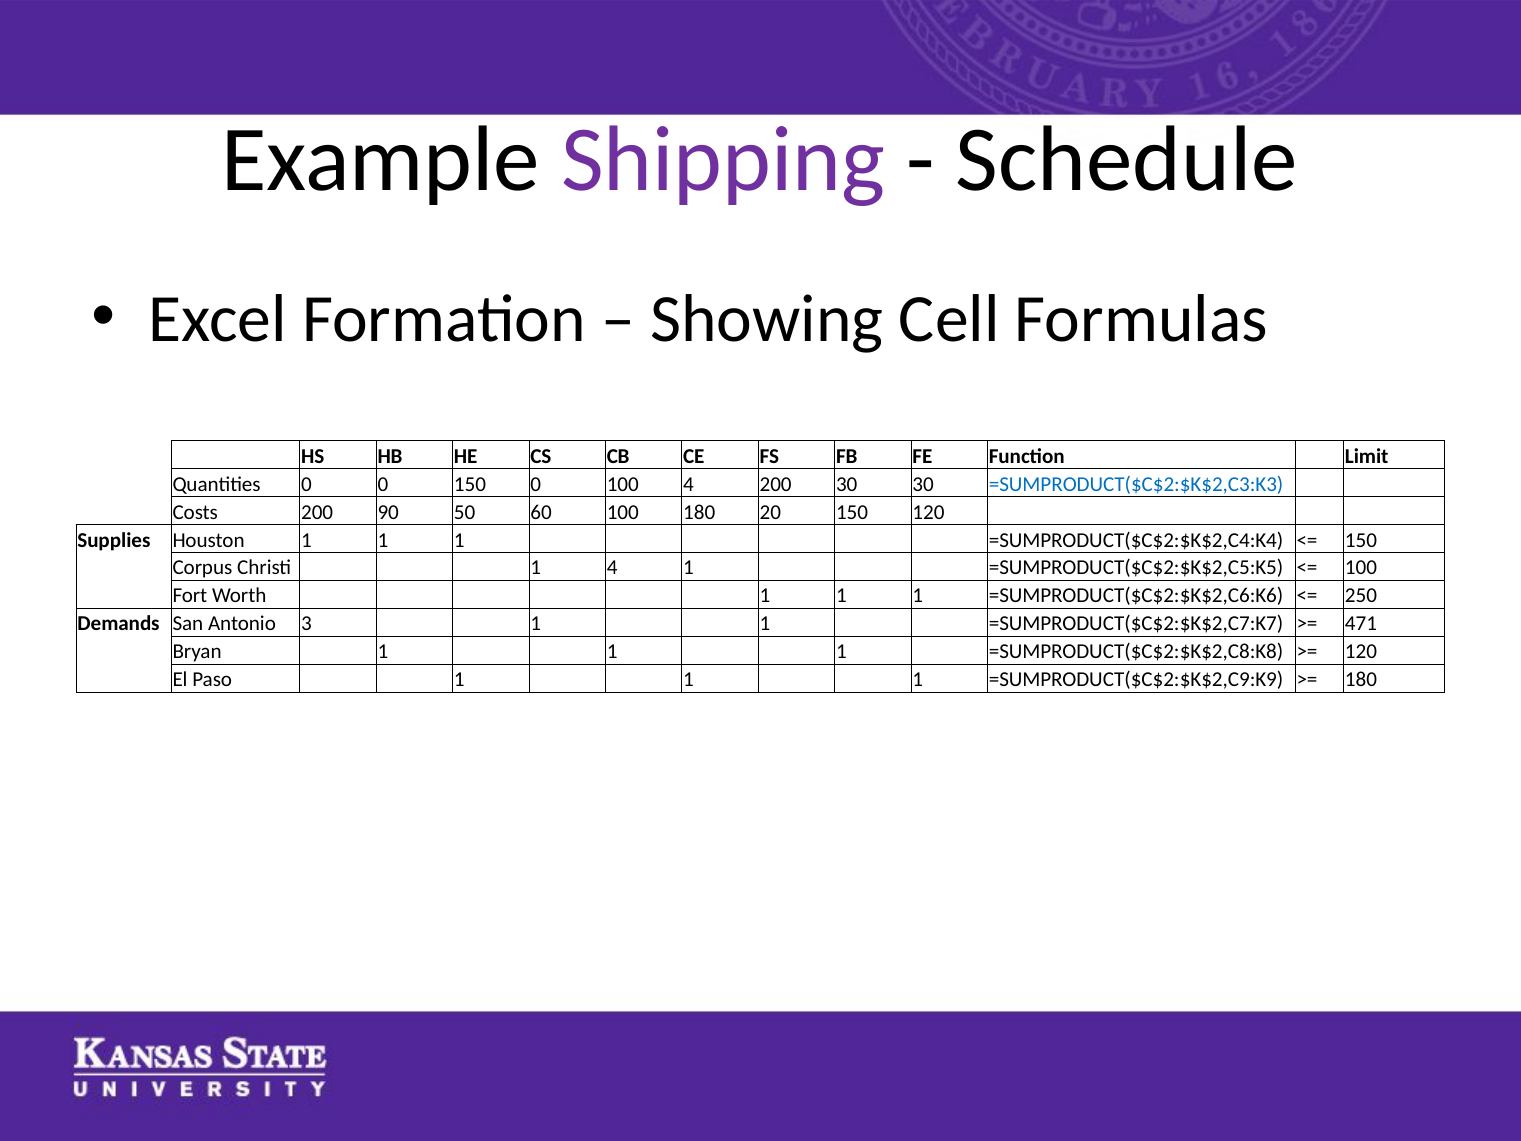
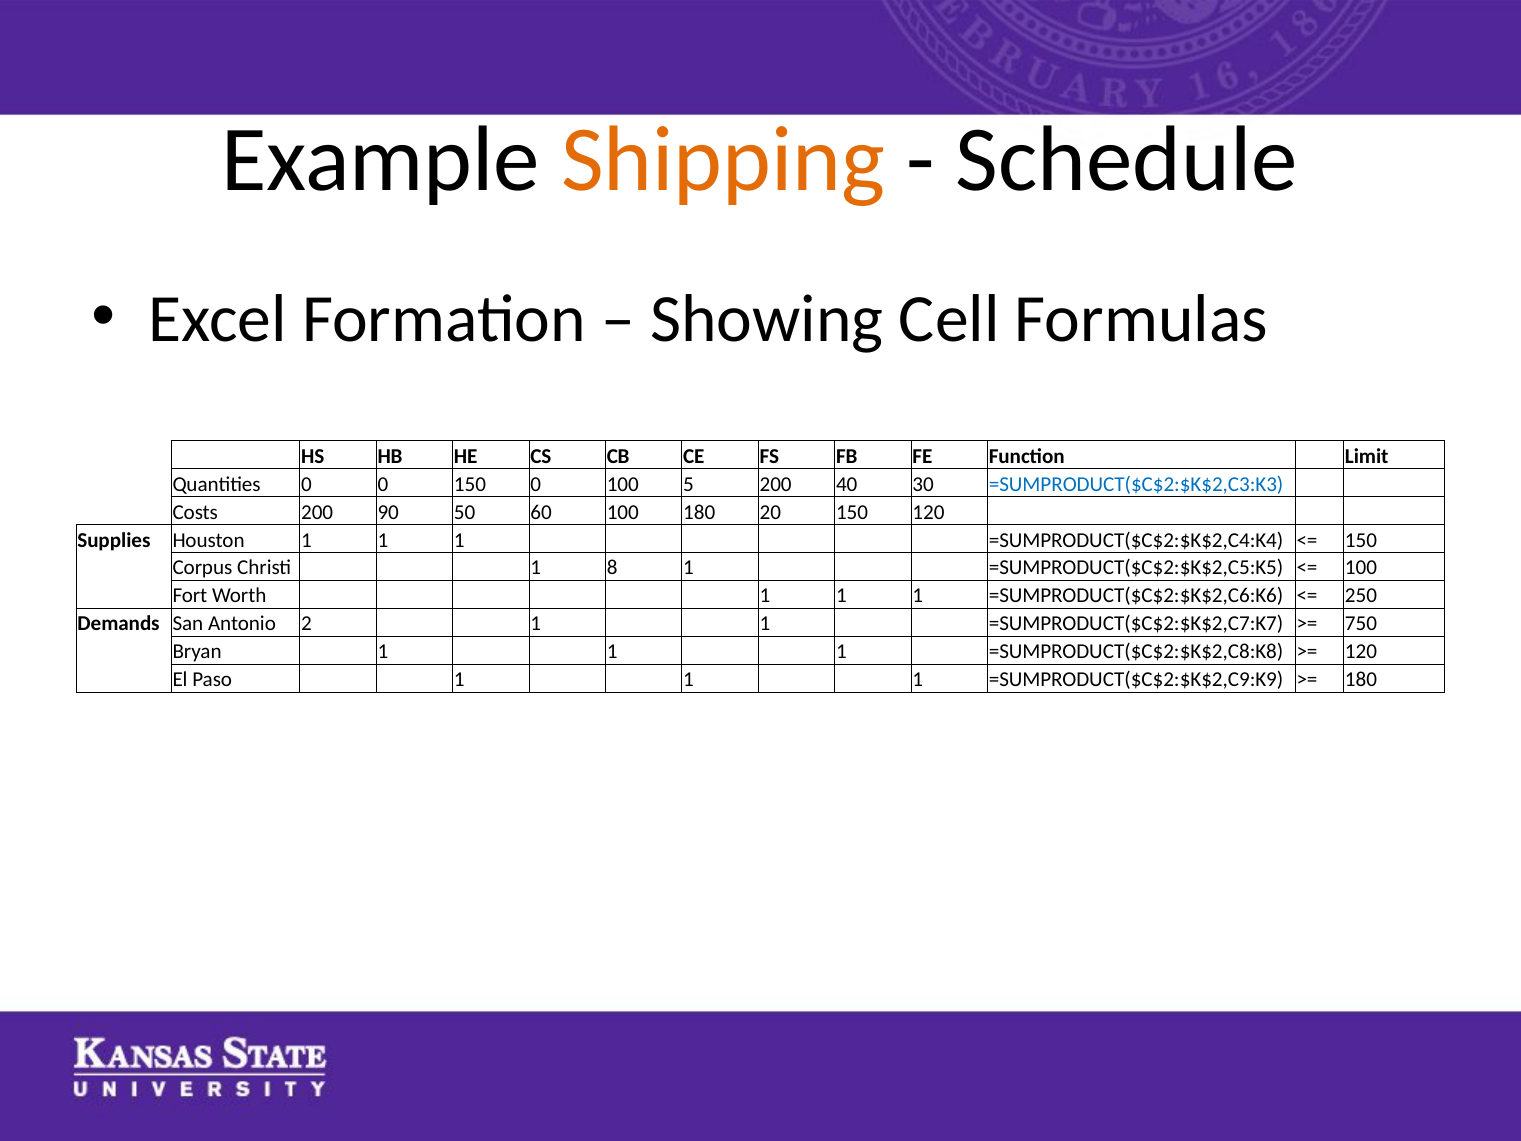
Shipping colour: purple -> orange (723, 160)
100 4: 4 -> 5 (689, 484)
200 30: 30 -> 40 (847, 484)
1 4: 4 -> 8 (612, 568)
3: 3 -> 2 (306, 624)
471: 471 -> 750 (1361, 624)
